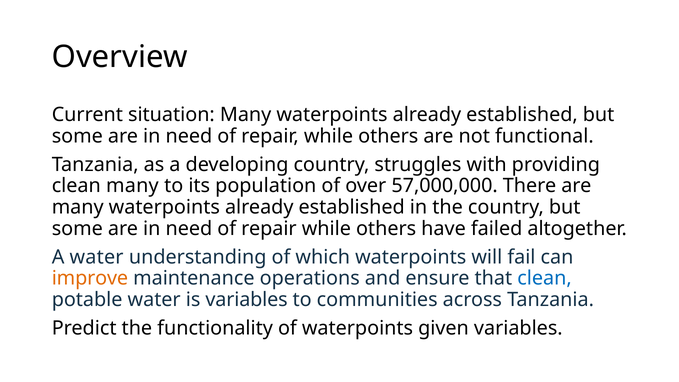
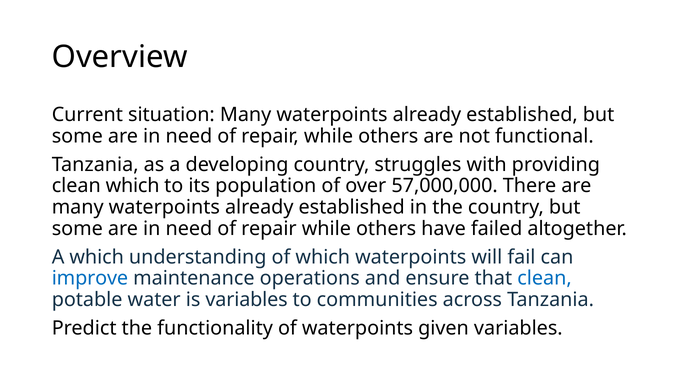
clean many: many -> which (133, 186)
A water: water -> which (97, 257)
improve colour: orange -> blue (90, 278)
